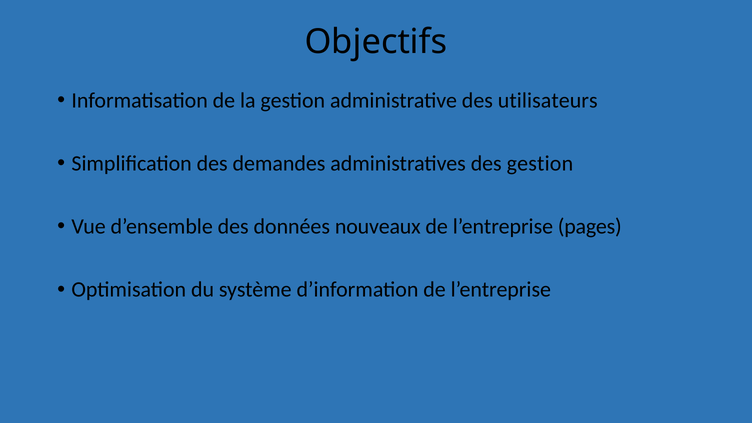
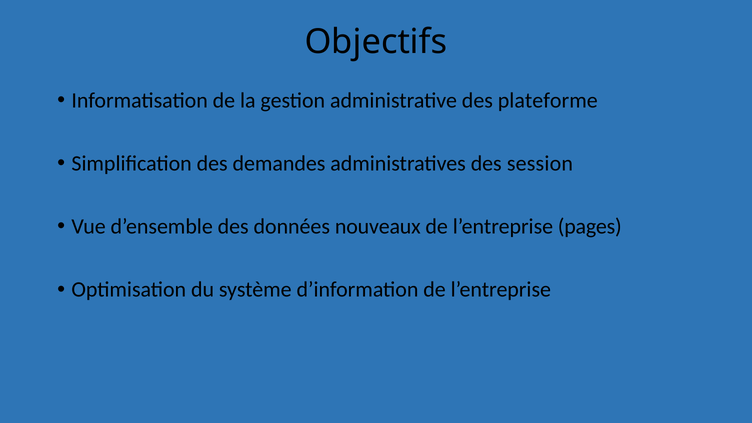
utilisateurs: utilisateurs -> plateforme (548, 100)
des gestion: gestion -> session (540, 164)
